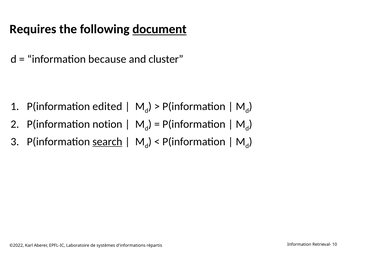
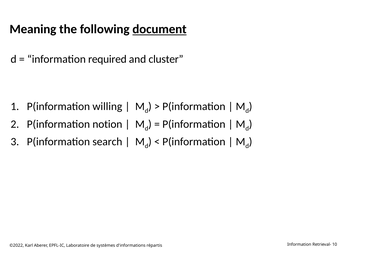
Requires: Requires -> Meaning (33, 29)
because: because -> required (107, 59)
edited: edited -> willing (107, 106)
search underline: present -> none (107, 142)
